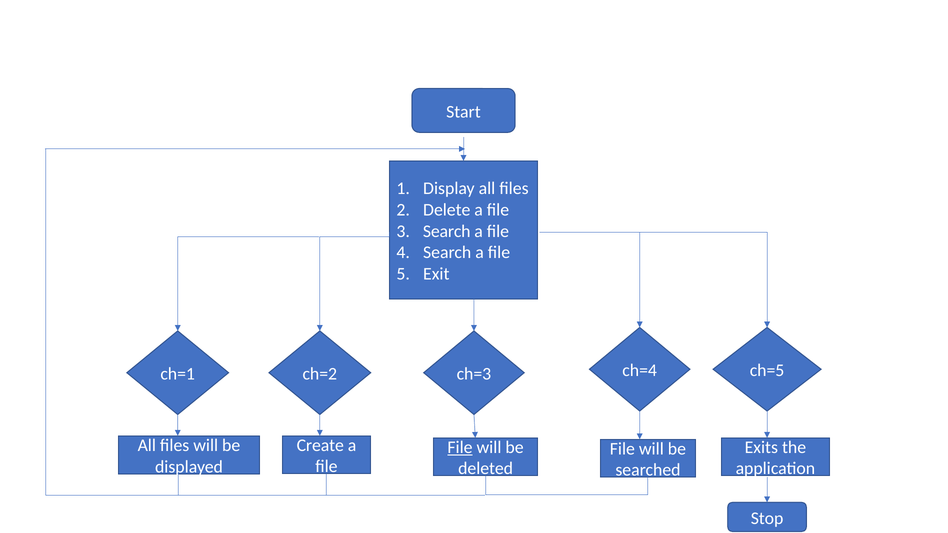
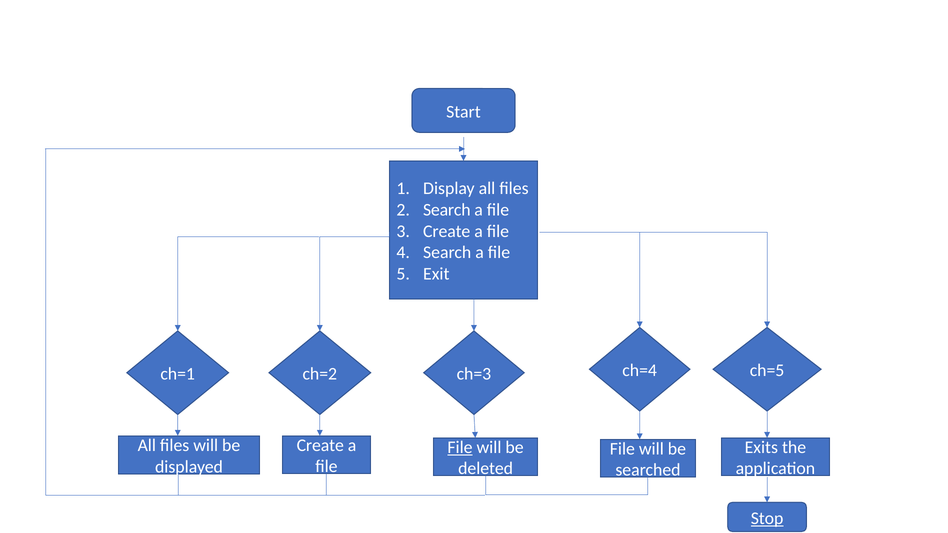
Delete: Delete -> Search (447, 210)
Search: Search -> Create (447, 231)
Stop underline: none -> present (767, 518)
